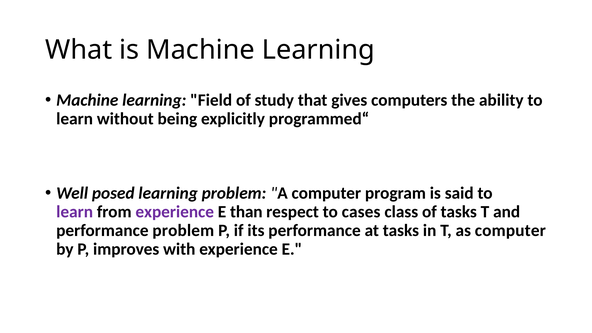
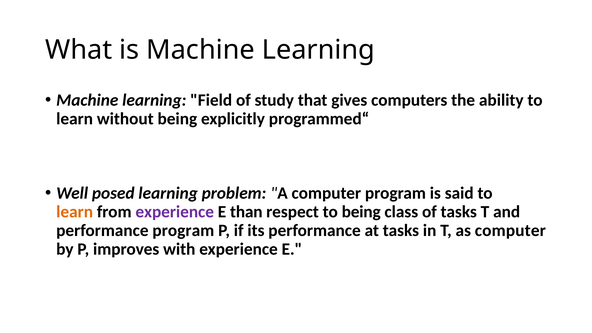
learn colour: purple -> orange (75, 212)
to cases: cases -> being (361, 212)
performance problem: problem -> program (183, 231)
